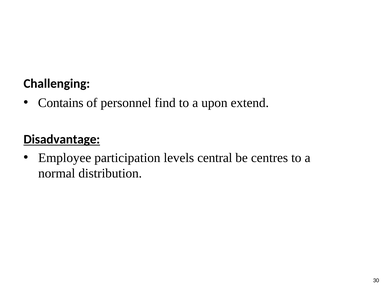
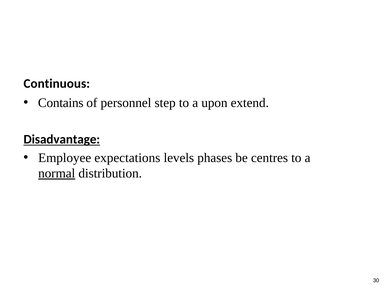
Challenging: Challenging -> Continuous (57, 84)
find: find -> step (165, 103)
participation: participation -> expectations (127, 158)
central: central -> phases (215, 158)
normal underline: none -> present (57, 173)
